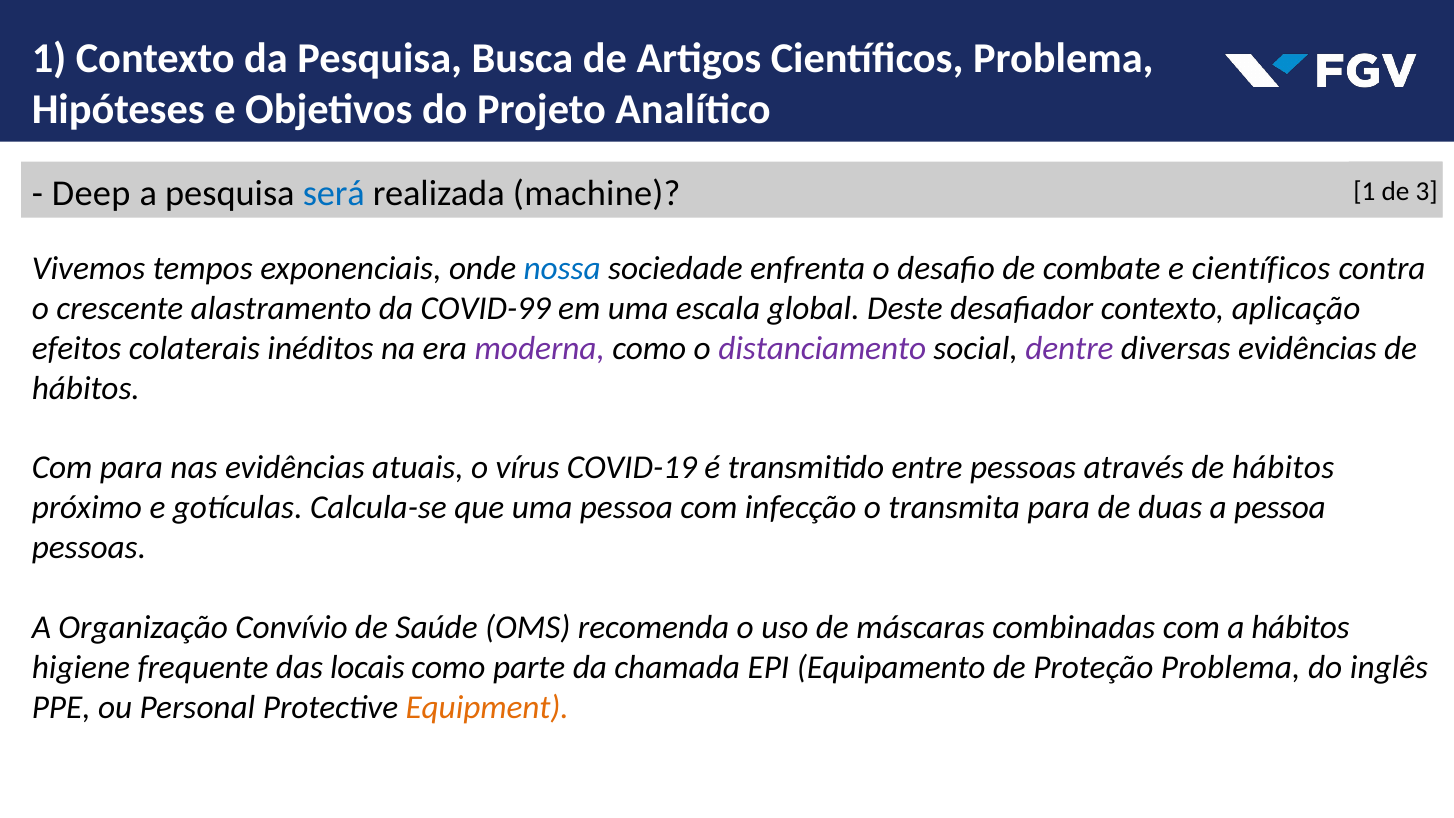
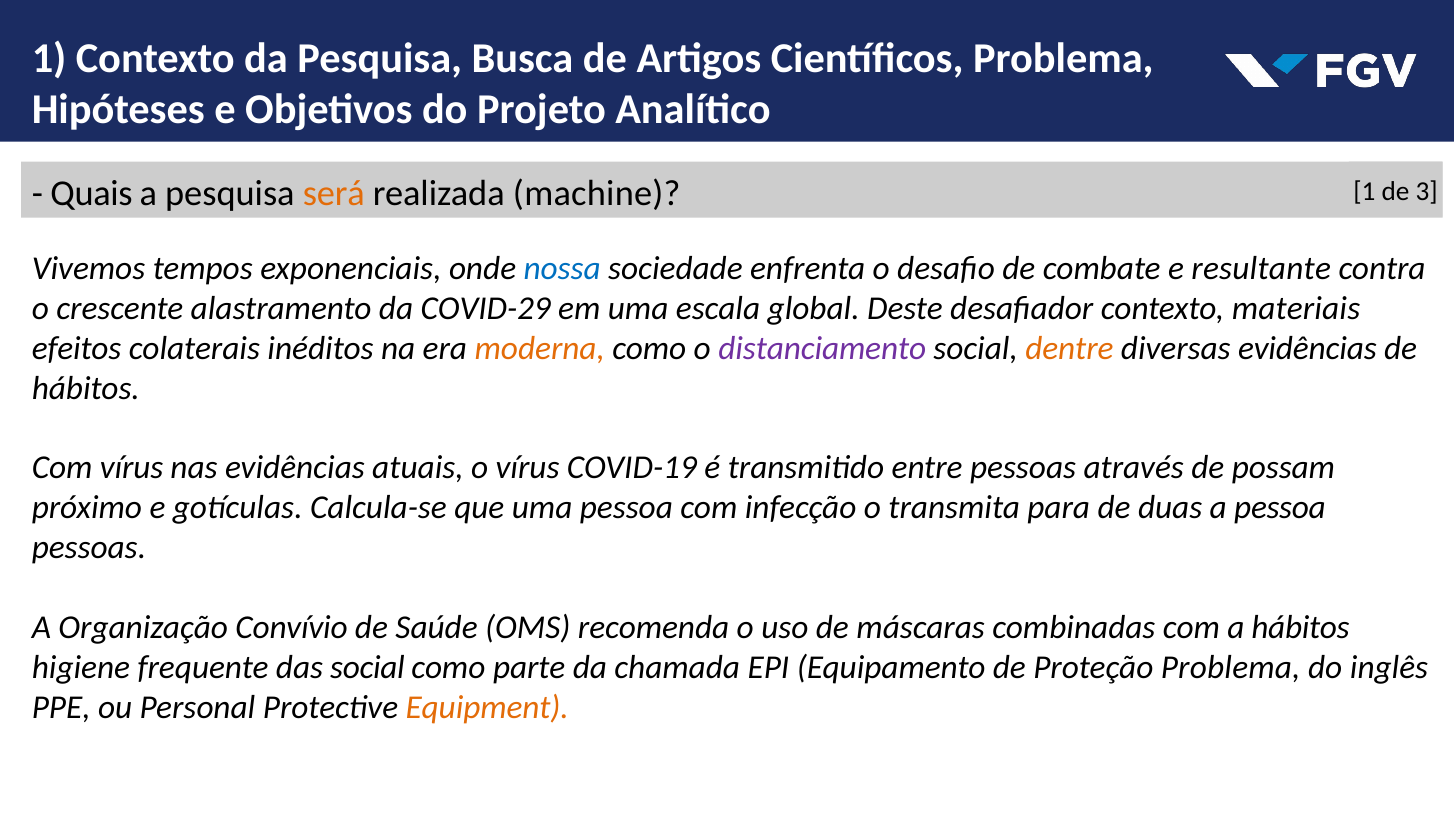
Deep: Deep -> Quais (91, 193)
será colour: blue -> orange (334, 193)
e científicos: científicos -> resultante (1261, 268)
COVID-99: COVID-99 -> COVID-29 (486, 308)
aplicação: aplicação -> materiais (1296, 308)
moderna colour: purple -> orange (540, 348)
dentre colour: purple -> orange (1069, 348)
Com para: para -> vírus (132, 468)
através de hábitos: hábitos -> possam (1283, 468)
das locais: locais -> social (367, 668)
